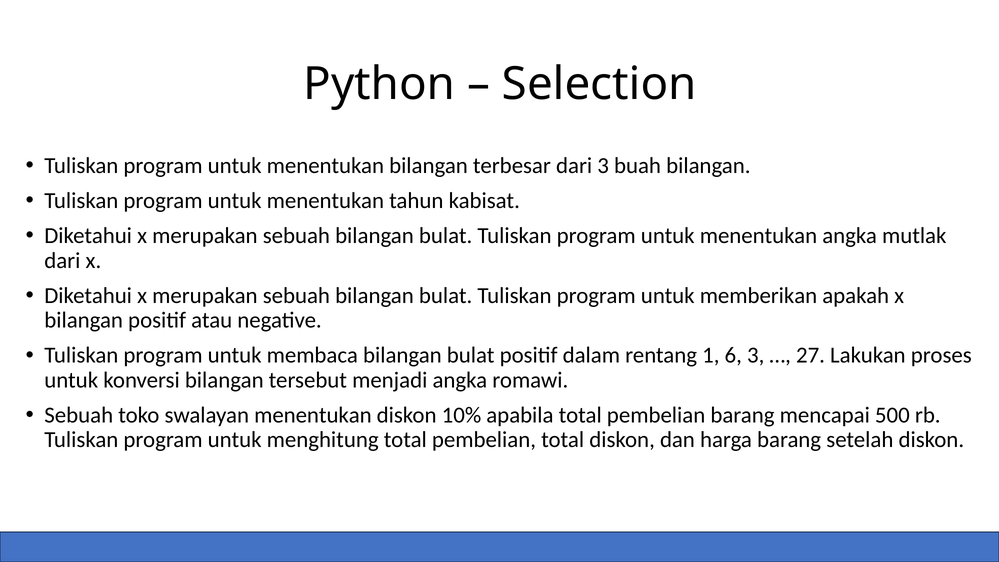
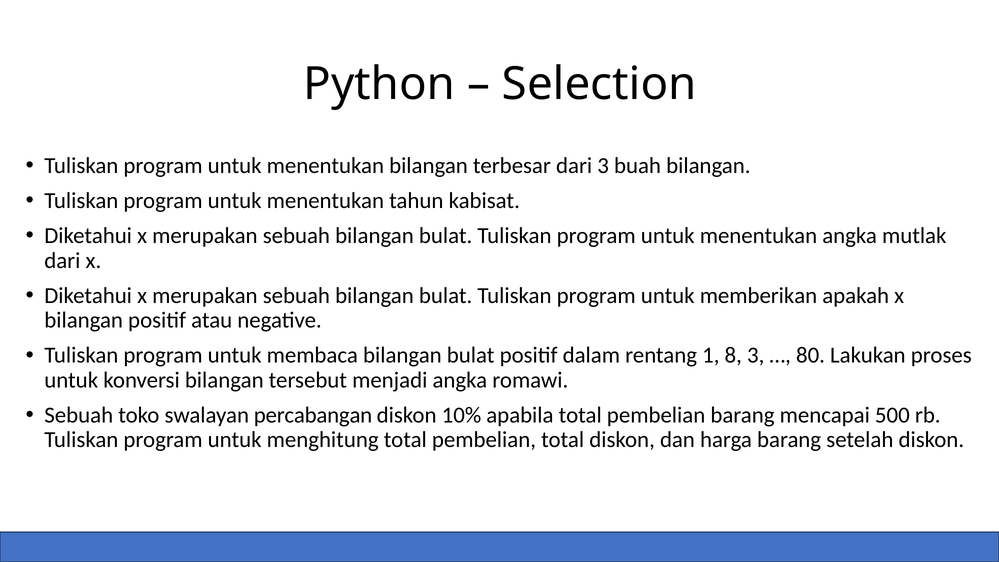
6: 6 -> 8 (733, 355)
27: 27 -> 80 (811, 355)
swalayan menentukan: menentukan -> percabangan (313, 415)
